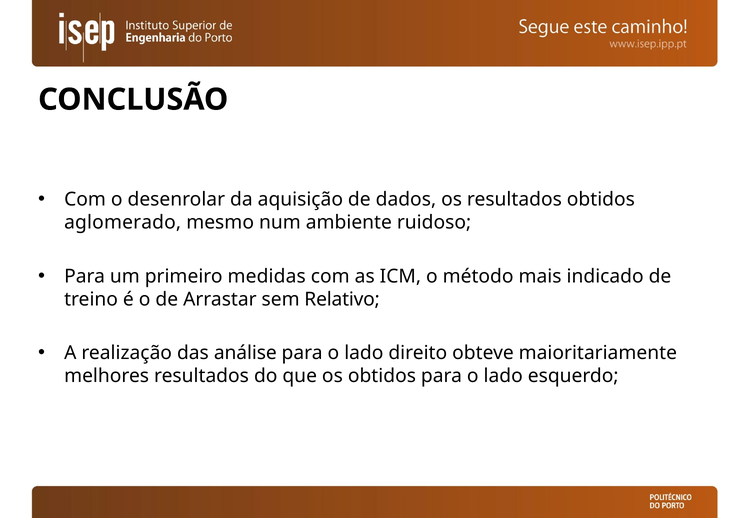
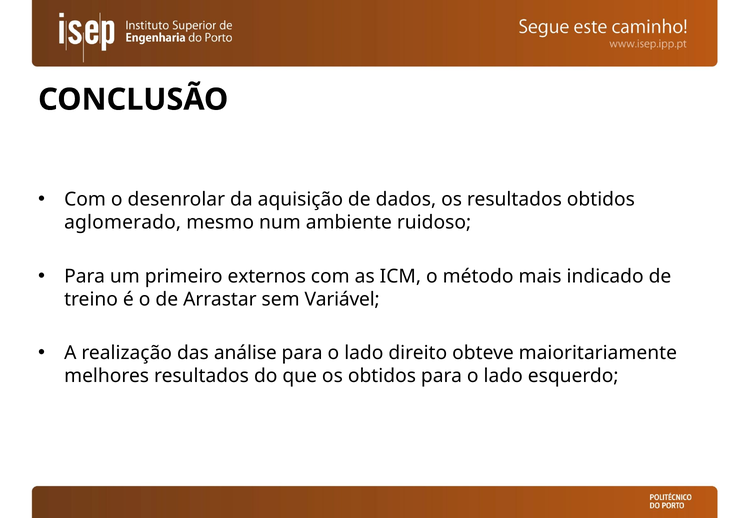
medidas: medidas -> externos (267, 277)
Relativo: Relativo -> Variável (342, 300)
